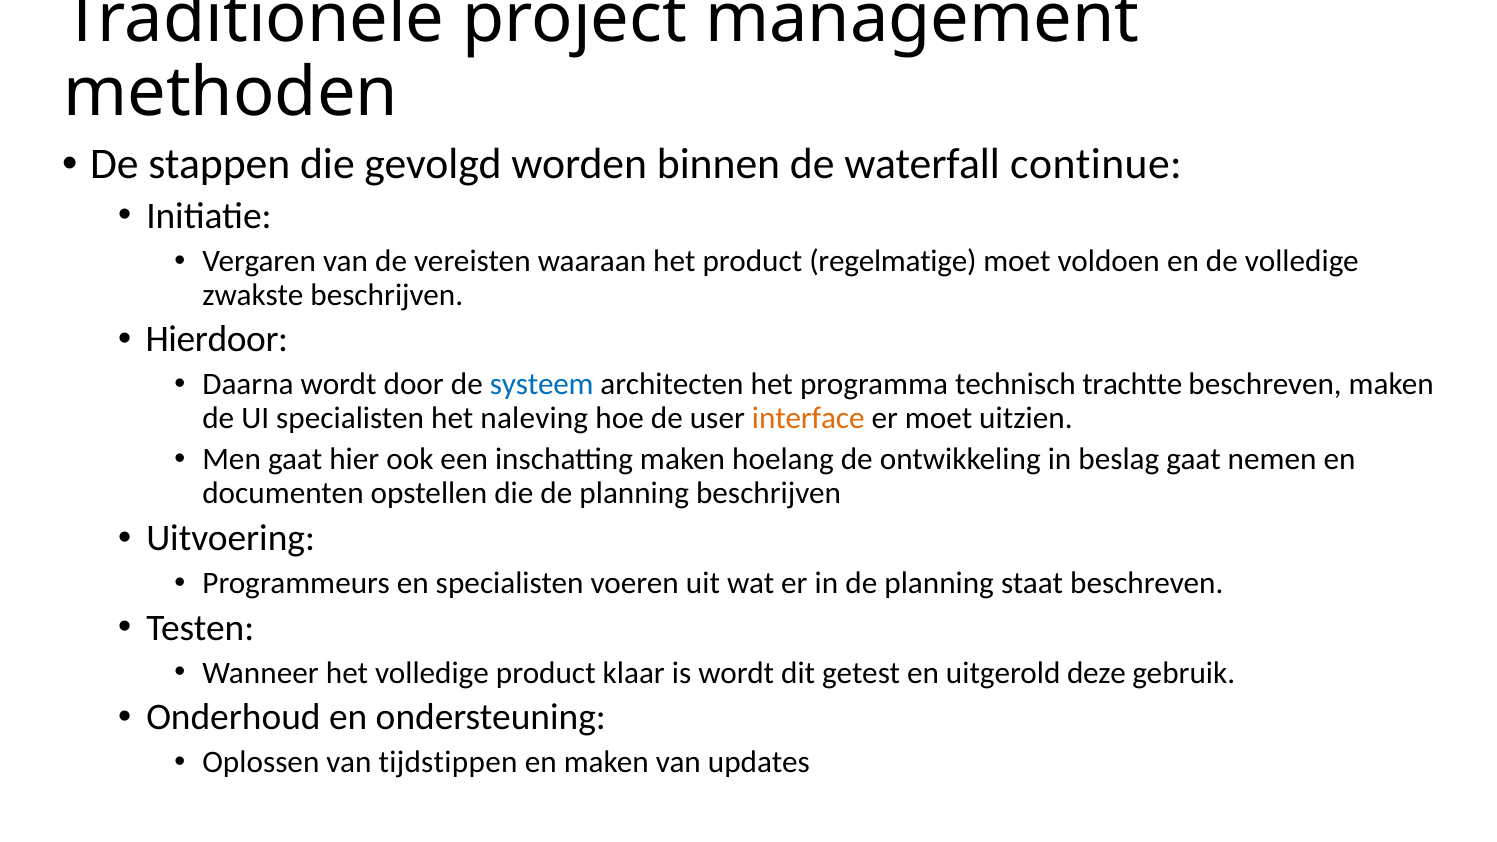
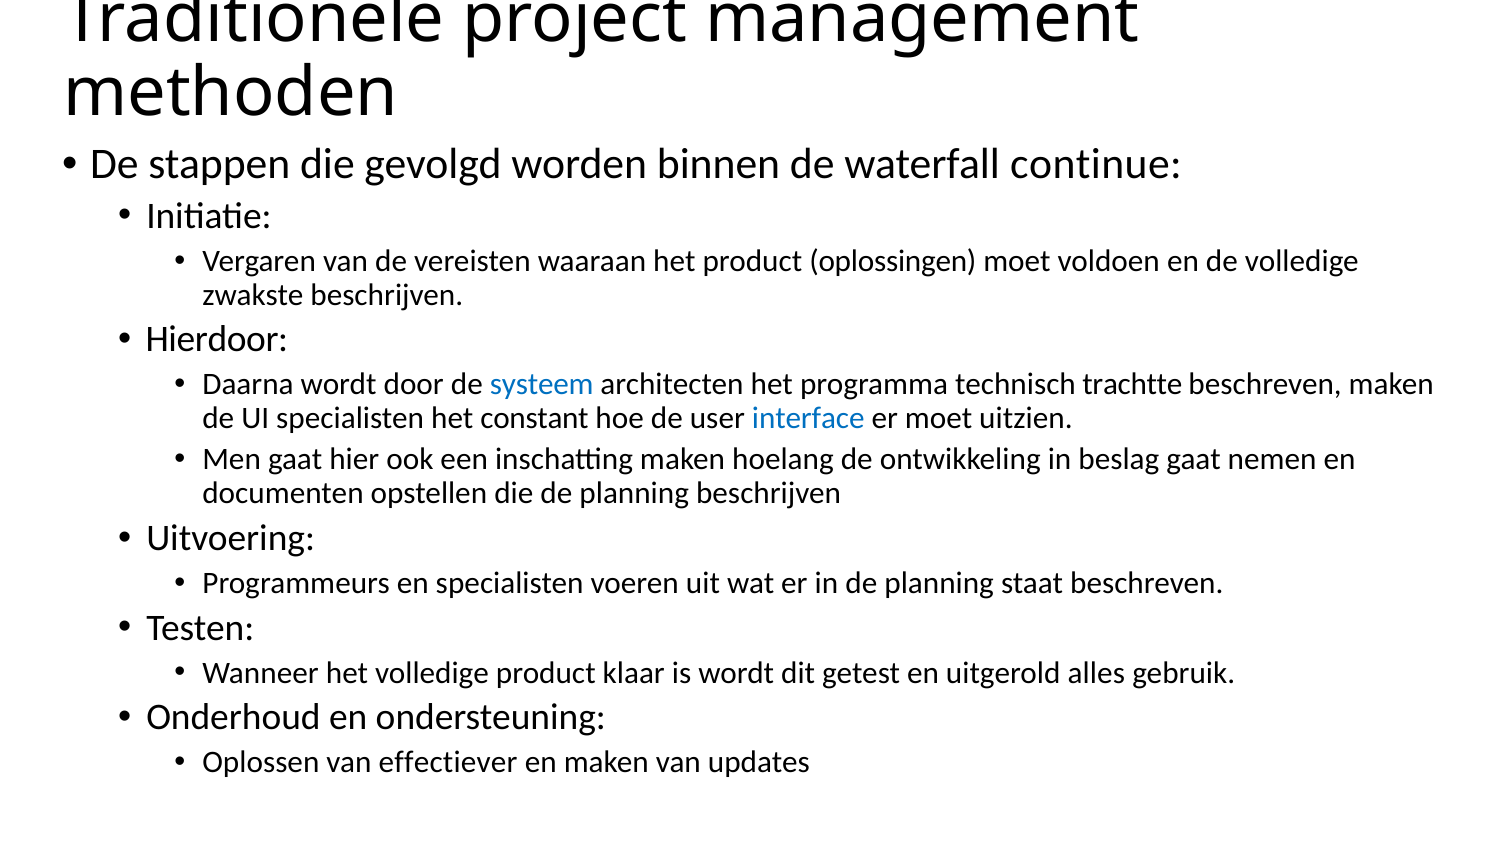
regelmatige: regelmatige -> oplossingen (893, 261)
naleving: naleving -> constant (535, 418)
interface colour: orange -> blue (808, 418)
deze: deze -> alles (1096, 673)
tijdstippen: tijdstippen -> effectiever (448, 762)
